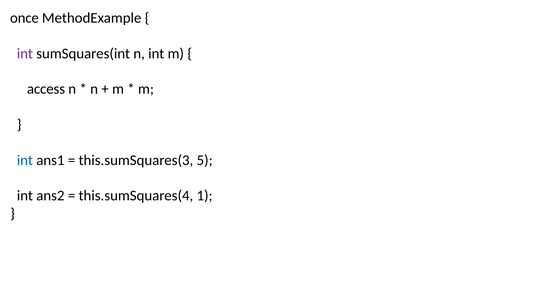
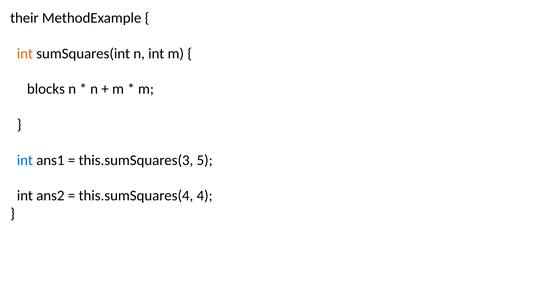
once: once -> their (24, 18)
int colour: purple -> orange (25, 54)
access: access -> blocks (46, 89)
1: 1 -> 4 (205, 196)
